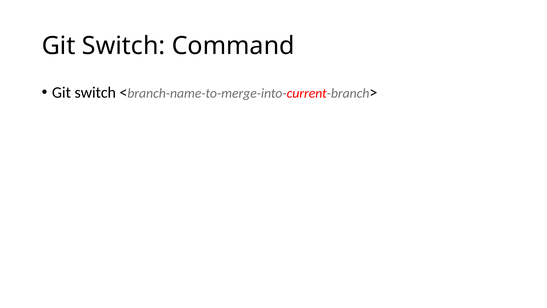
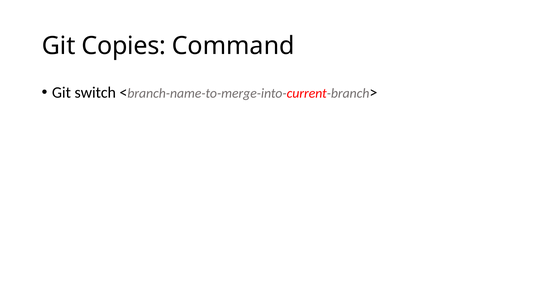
Switch: Switch -> Copies (124, 46)
